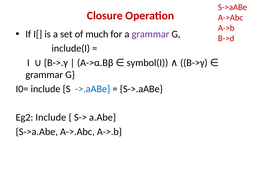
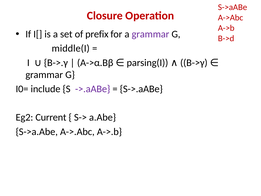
much: much -> prefix (97, 34)
include(I: include(I -> middle(I (71, 48)
symbol(I: symbol(I -> parsing(I (147, 63)
->.aABe colour: blue -> purple (93, 89)
Eg2 Include: Include -> Current (51, 117)
